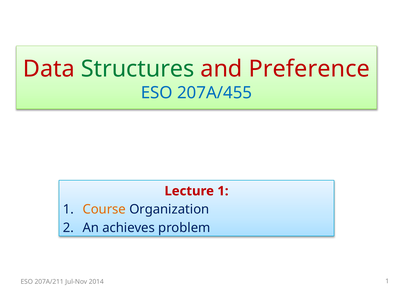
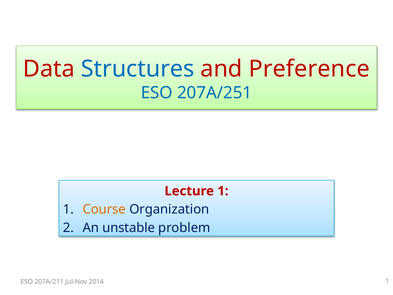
Structures colour: green -> blue (138, 69)
207A/455: 207A/455 -> 207A/251 (215, 93)
achieves: achieves -> unstable (129, 228)
